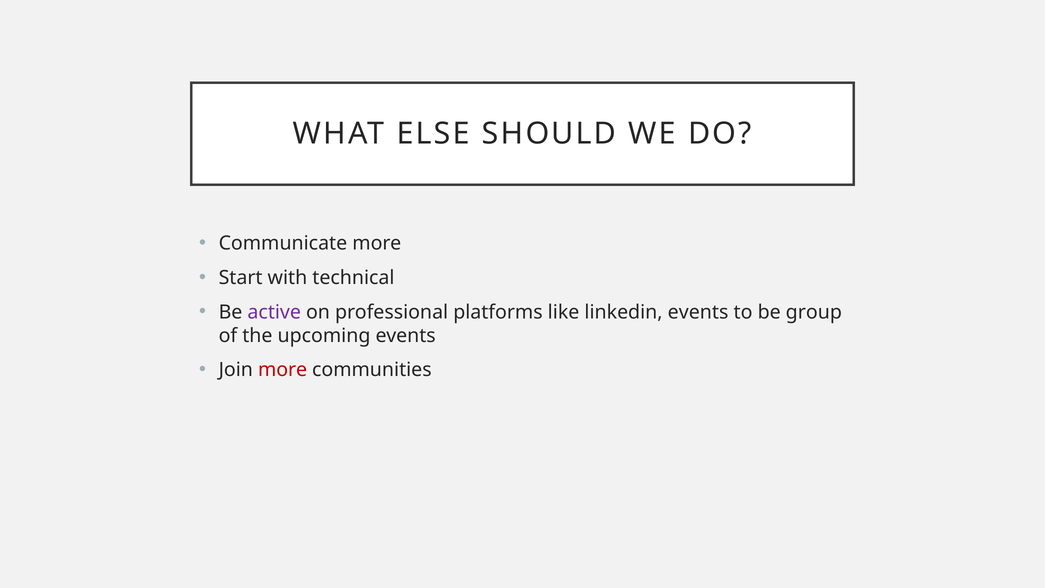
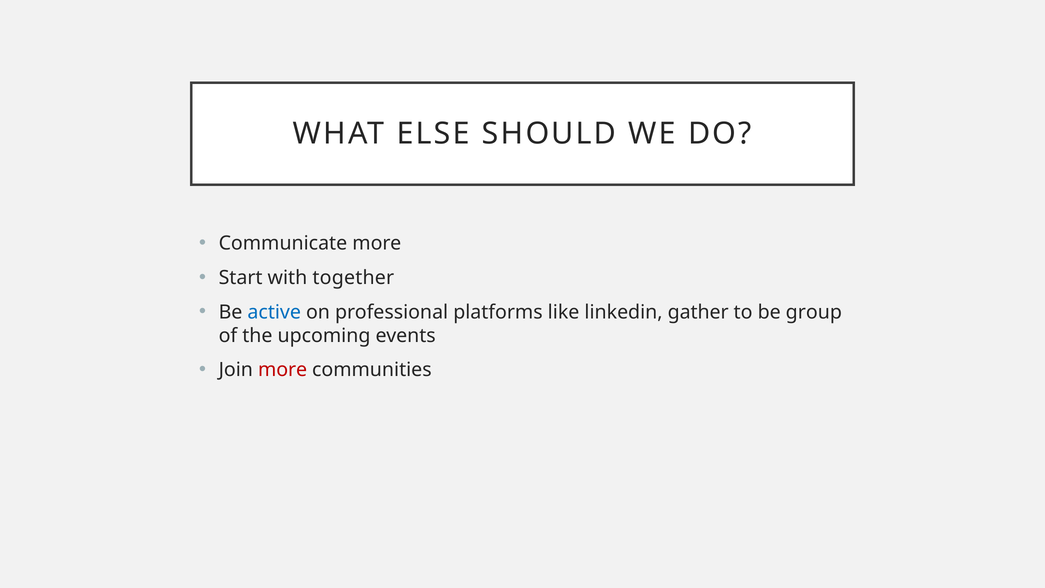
technical: technical -> together (353, 278)
active colour: purple -> blue (274, 312)
linkedin events: events -> gather (698, 312)
